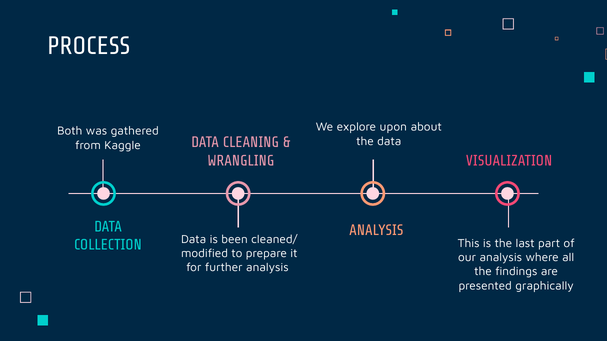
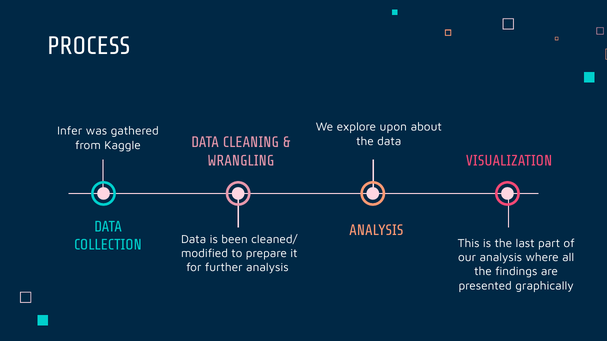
Both: Both -> Infer (70, 131)
